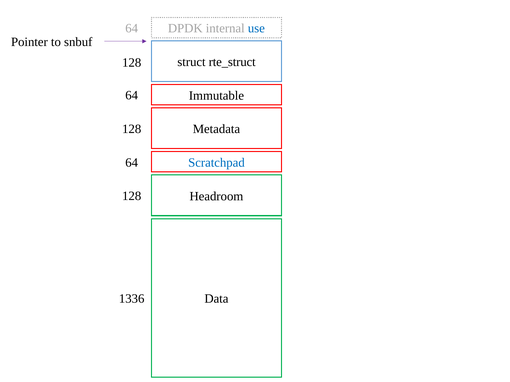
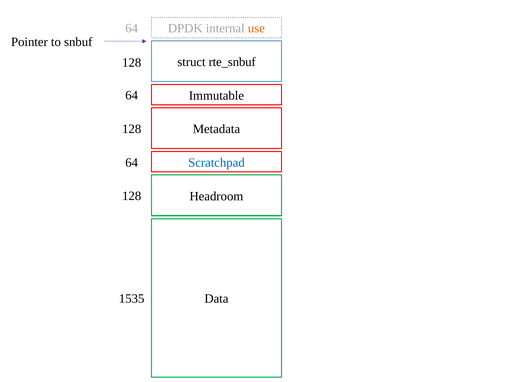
use colour: blue -> orange (256, 28)
rte_struct: rte_struct -> rte_snbuf (232, 62)
1336: 1336 -> 1535 (132, 299)
